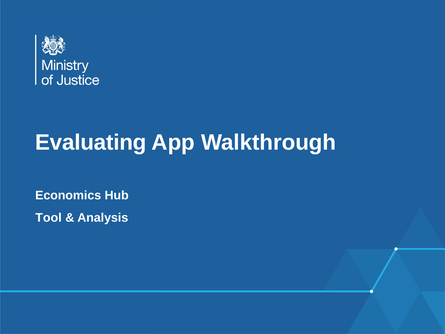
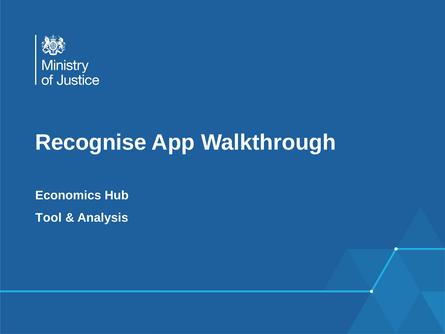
Evaluating: Evaluating -> Recognise (91, 142)
